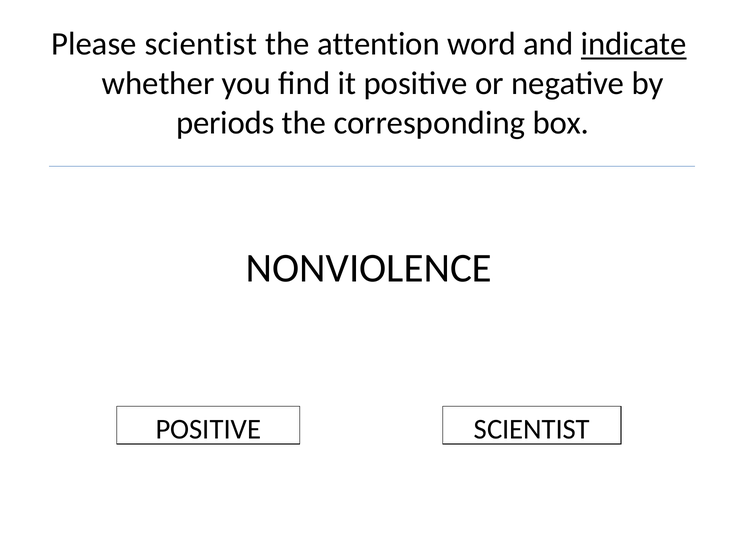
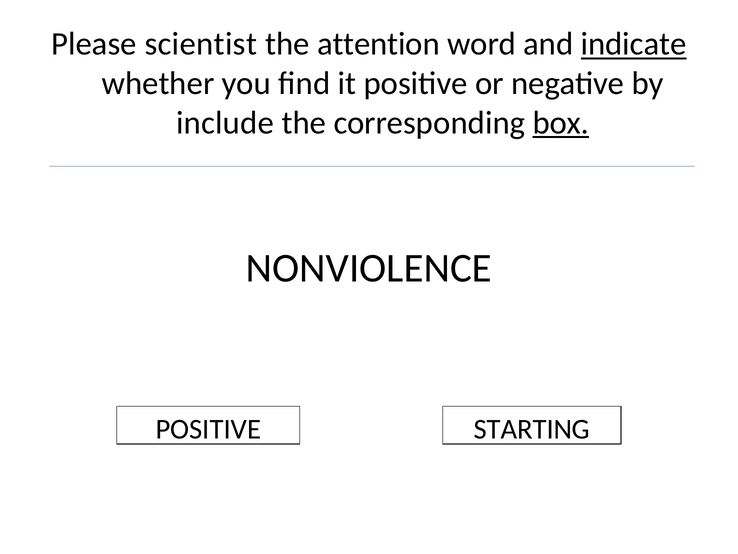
periods: periods -> include (225, 123)
box underline: none -> present (561, 123)
POSITIVE SCIENTIST: SCIENTIST -> STARTING (532, 429)
